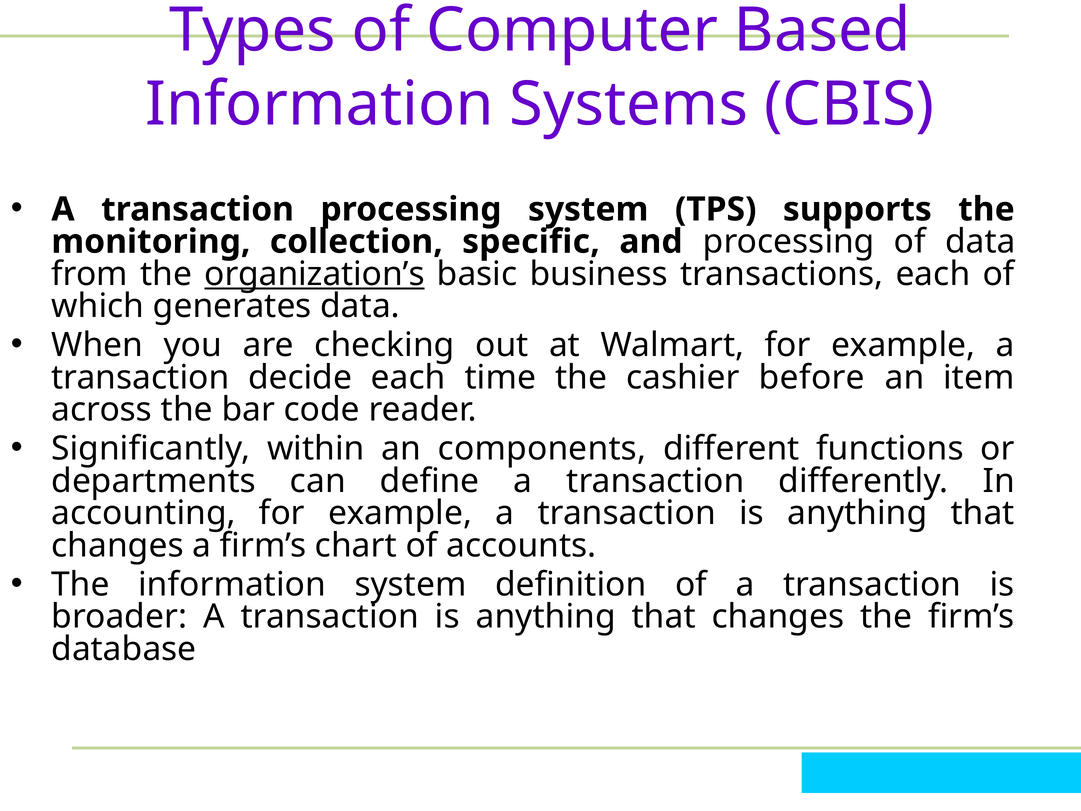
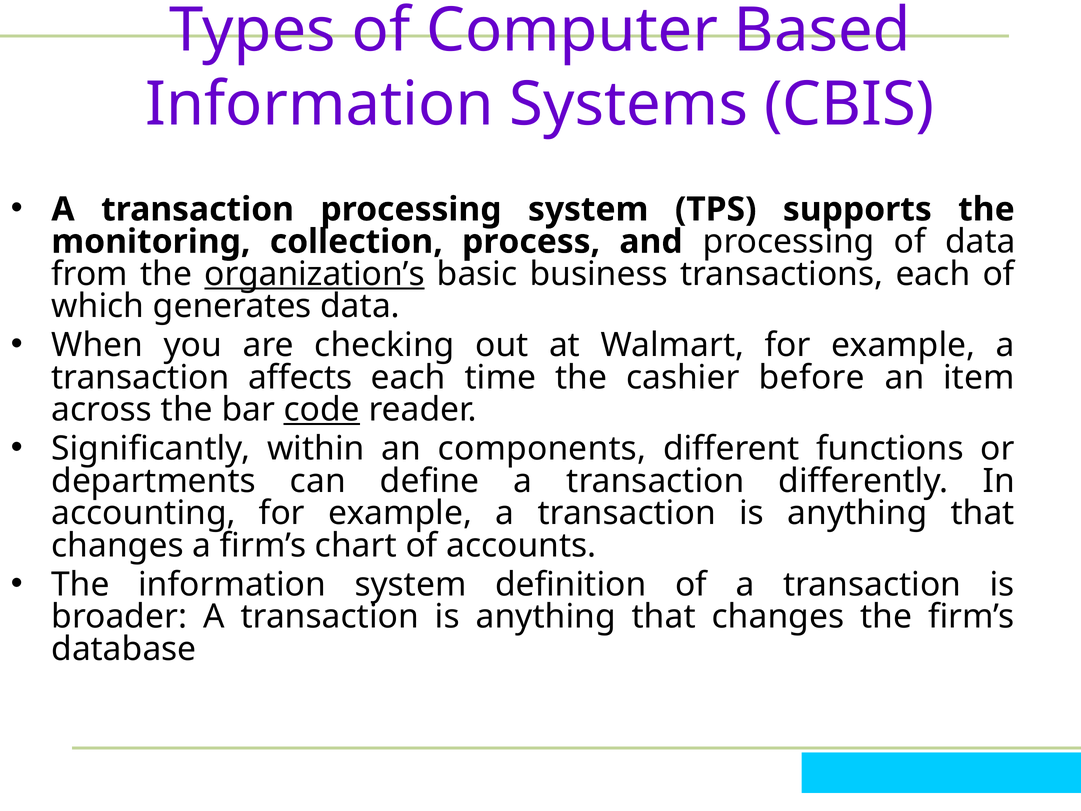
specific: specific -> process (531, 242)
decide: decide -> affects (300, 377)
code underline: none -> present (322, 410)
